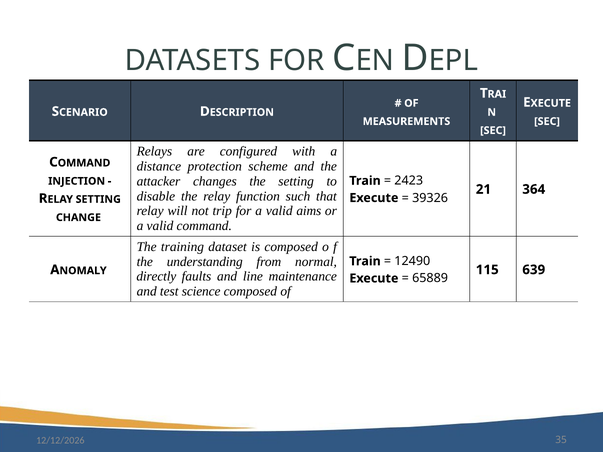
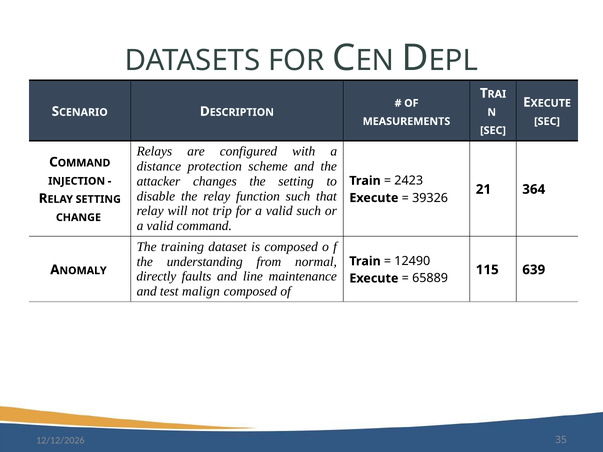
valid aims: aims -> such (309, 211)
science: science -> malign (201, 292)
